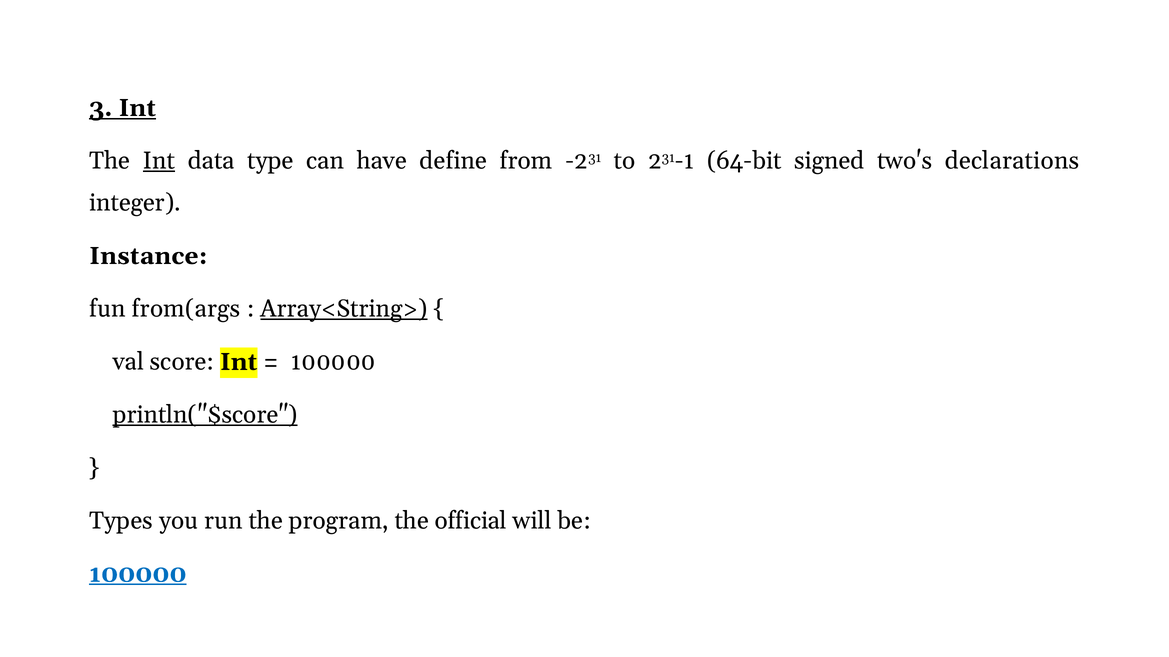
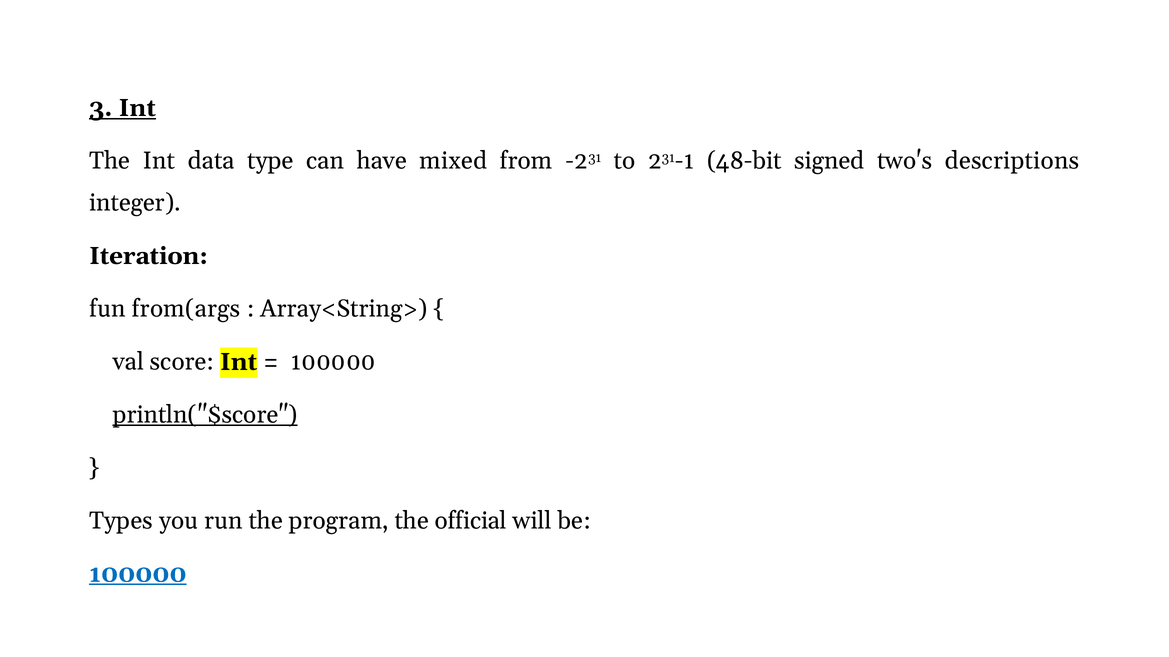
Int underline: present -> none (159, 161)
define: define -> mixed (453, 161)
64-bit: 64-bit -> 48-bit (744, 161)
declarations: declarations -> descriptions (1012, 161)
Instance: Instance -> Iteration (149, 256)
Array<String> underline: present -> none (344, 309)
